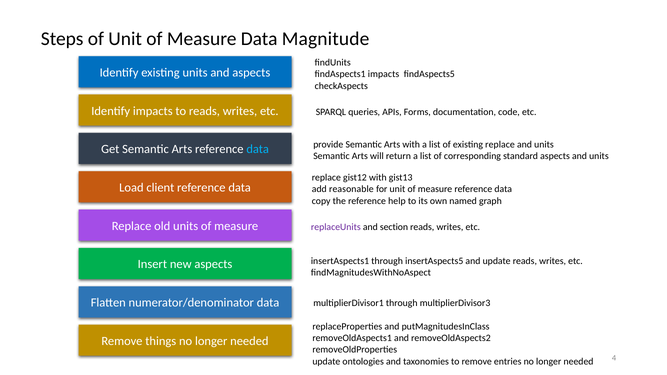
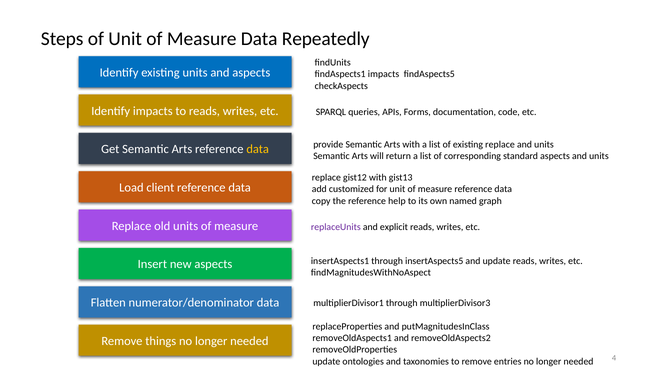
Magnitude: Magnitude -> Repeatedly (326, 39)
data colour: light blue -> yellow (258, 149)
reasonable: reasonable -> customized (351, 189)
section: section -> explicit (394, 227)
